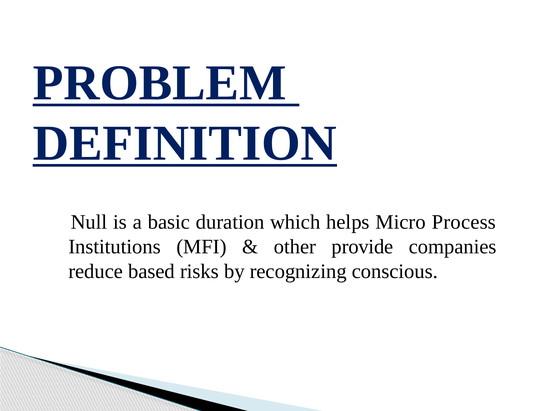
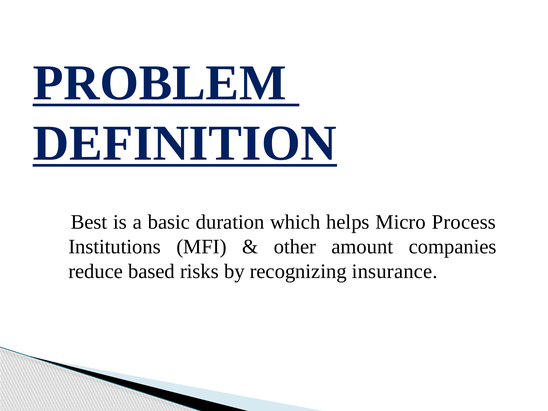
Null: Null -> Best (89, 222)
provide: provide -> amount (362, 247)
conscious: conscious -> insurance (395, 271)
